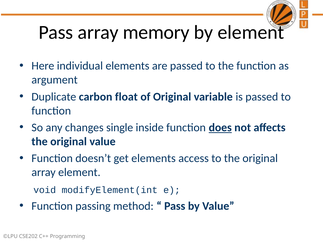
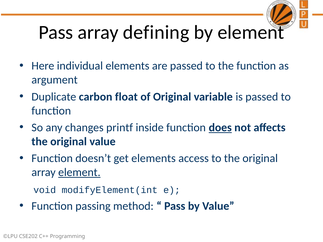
memory: memory -> defining (156, 32)
single: single -> printf (120, 128)
element underline: none -> present (79, 172)
